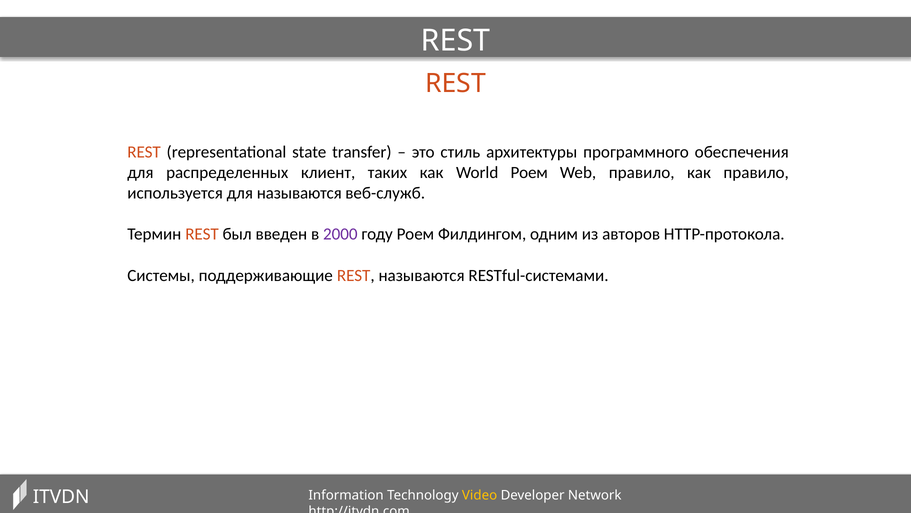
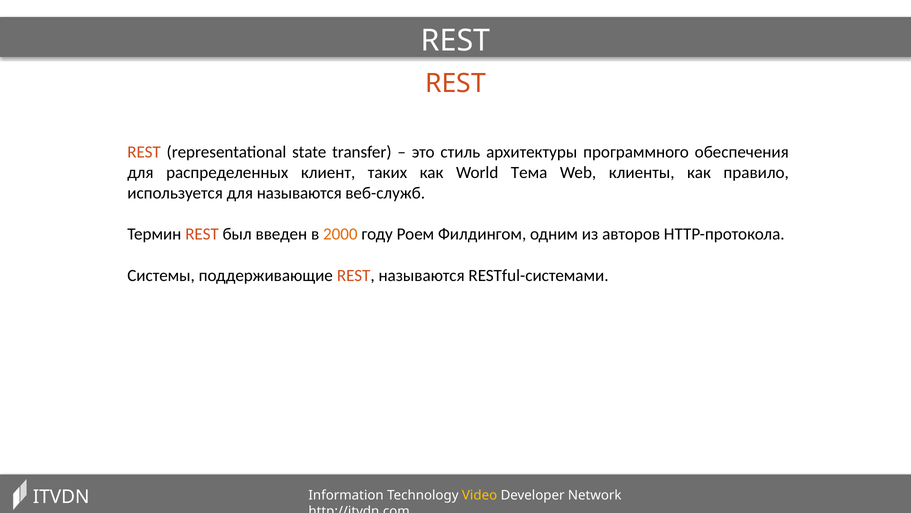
World Роем: Роем -> Тема (529, 173)
Web правило: правило -> клиенты (642, 173)
2000 colour: purple -> orange (340, 234)
